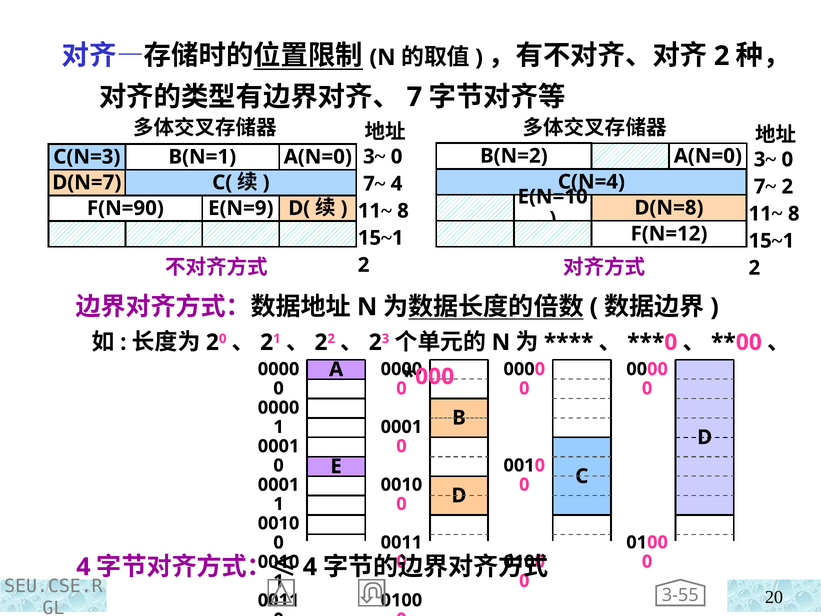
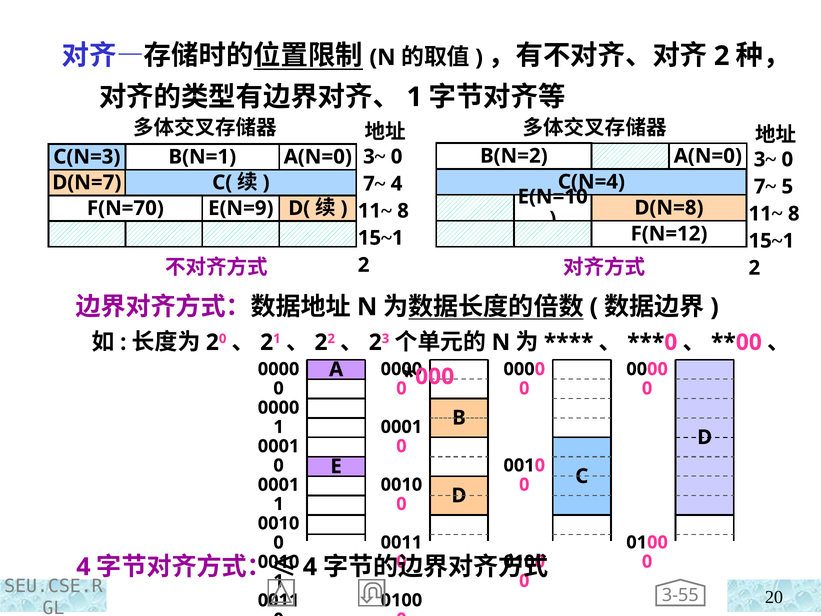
7: 7 -> 1 (414, 97)
2: 2 -> 5 (787, 187)
F(N=90: F(N=90 -> F(N=70 (125, 208)
